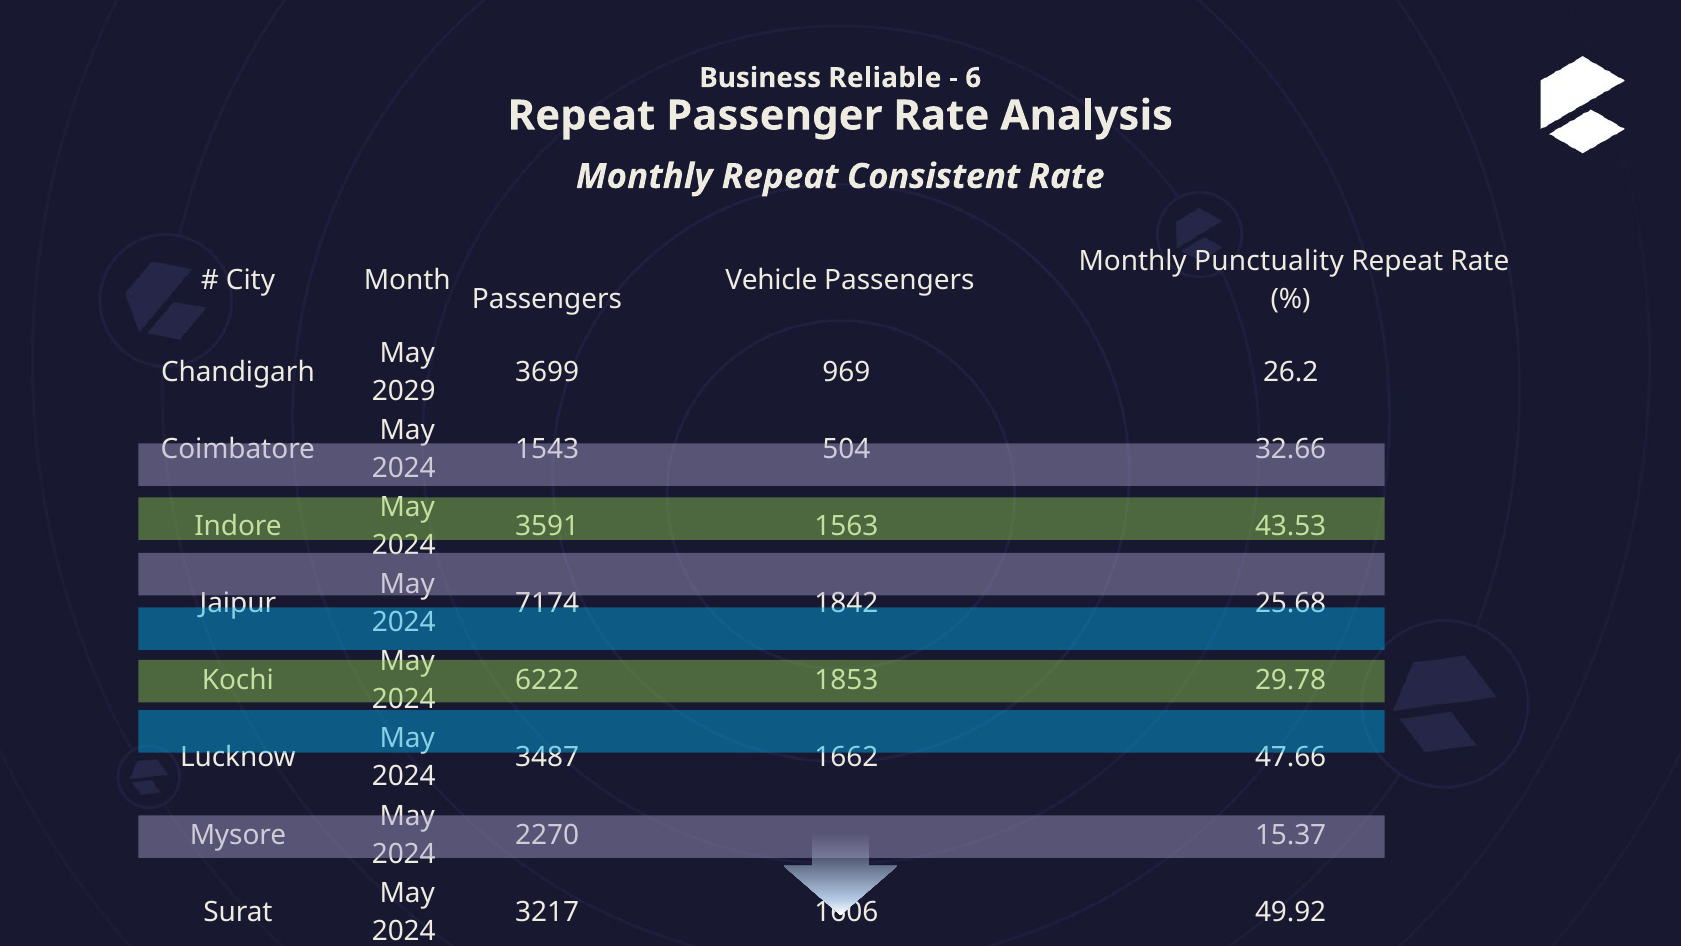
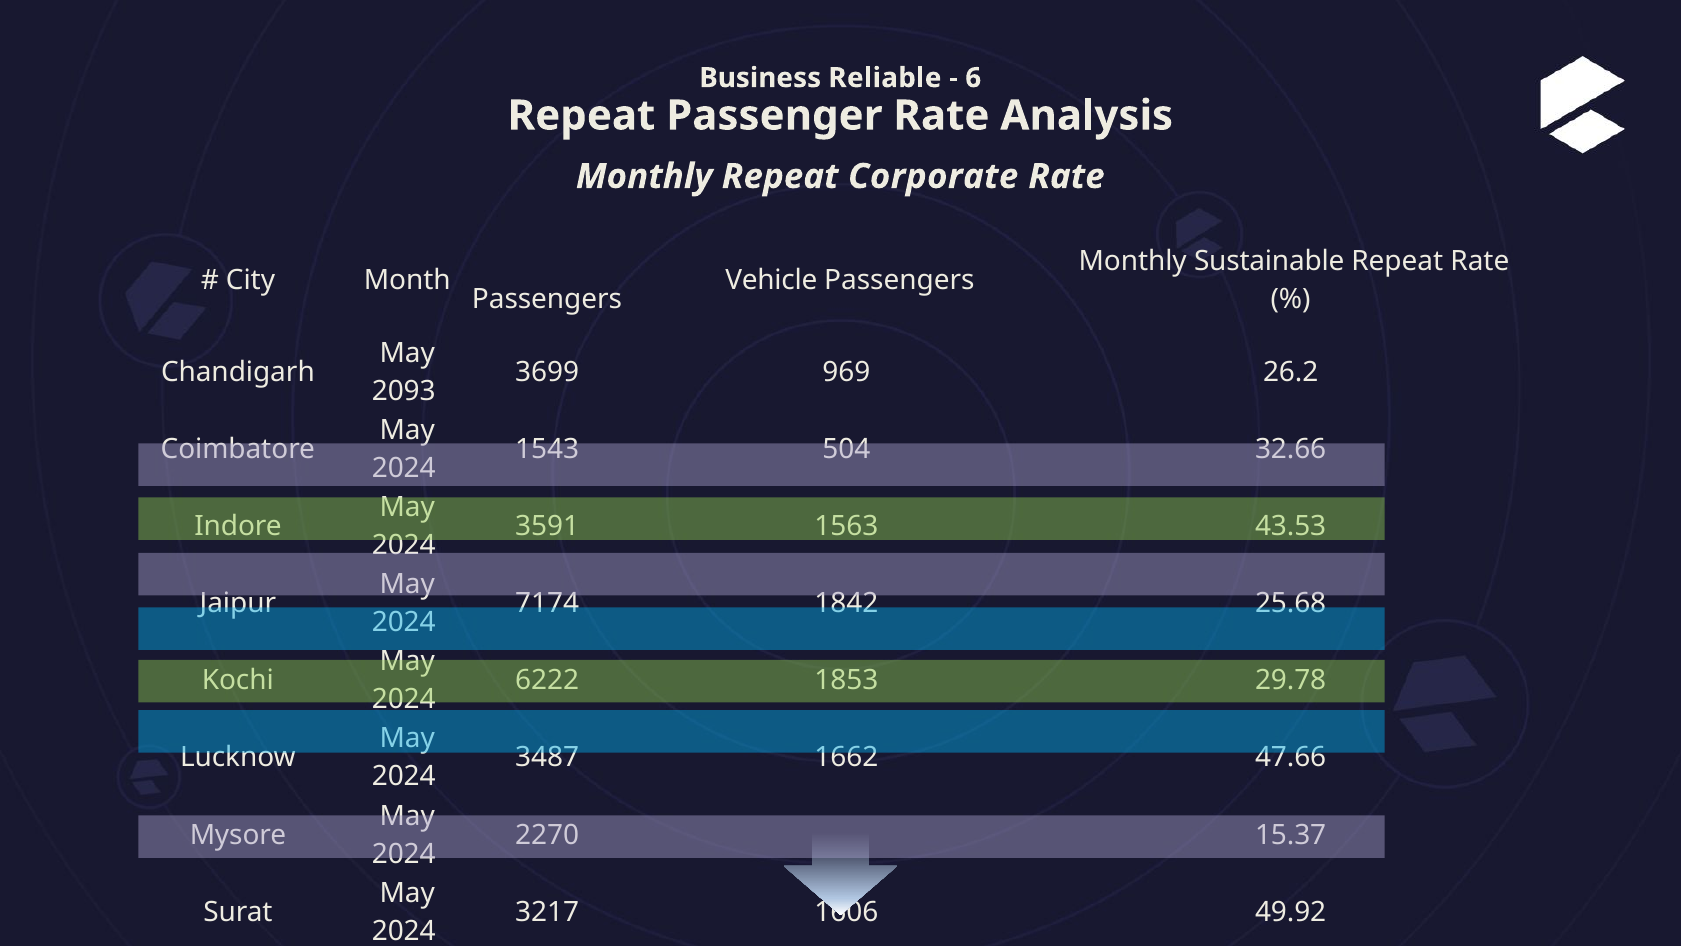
Consistent: Consistent -> Corporate (933, 176)
Punctuality: Punctuality -> Sustainable (1269, 261)
2029: 2029 -> 2093 (404, 391)
